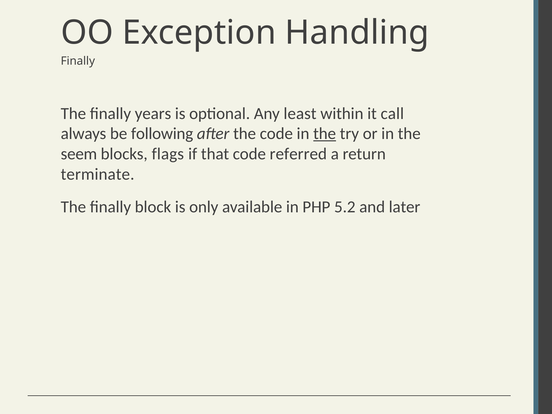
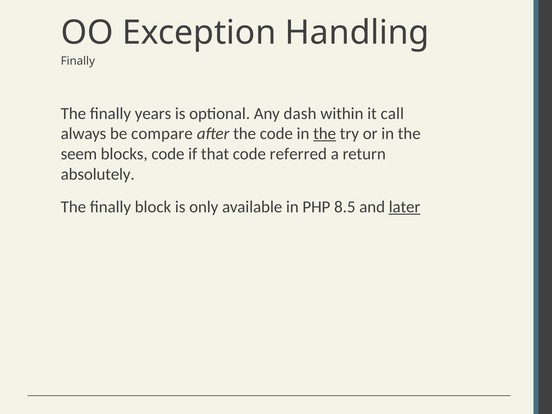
least: least -> dash (300, 113)
following: following -> compare (162, 134)
blocks flags: flags -> code (168, 154)
terminate: terminate -> absolutely (98, 174)
5.2: 5.2 -> 8.5 (345, 207)
later underline: none -> present (405, 207)
